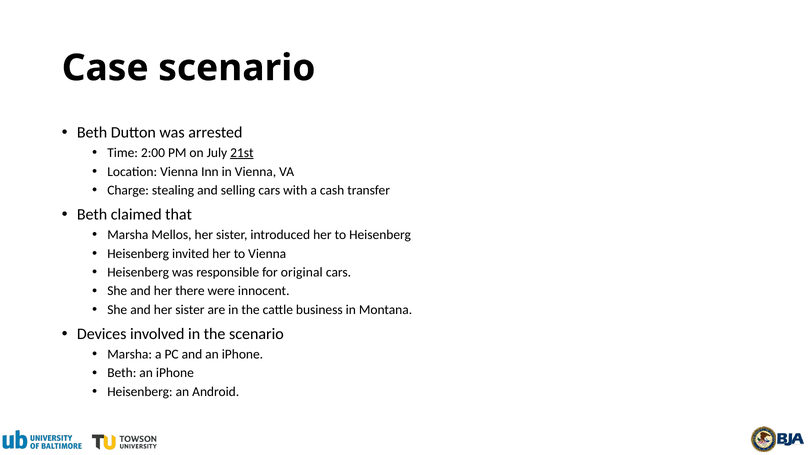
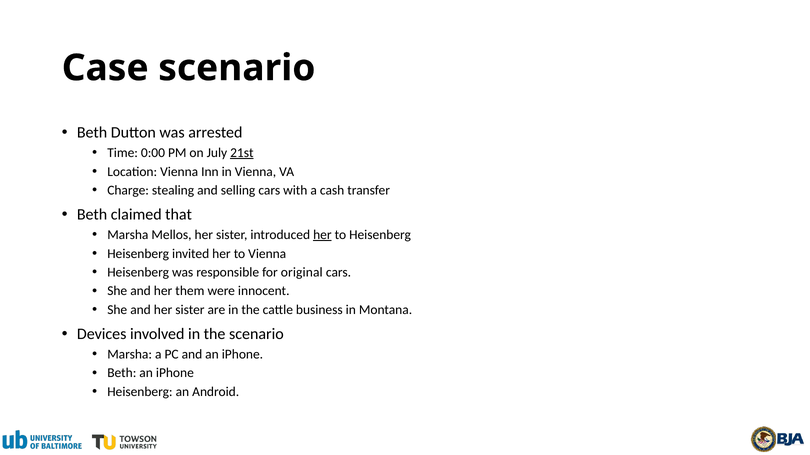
2:00: 2:00 -> 0:00 (153, 153)
her underline: none -> present (322, 235)
there: there -> them (190, 291)
